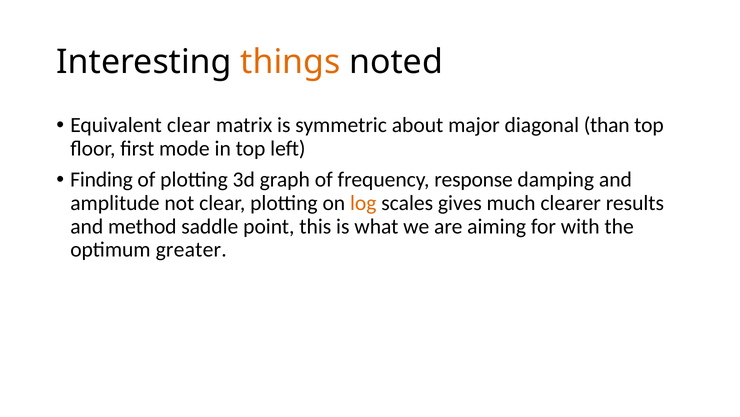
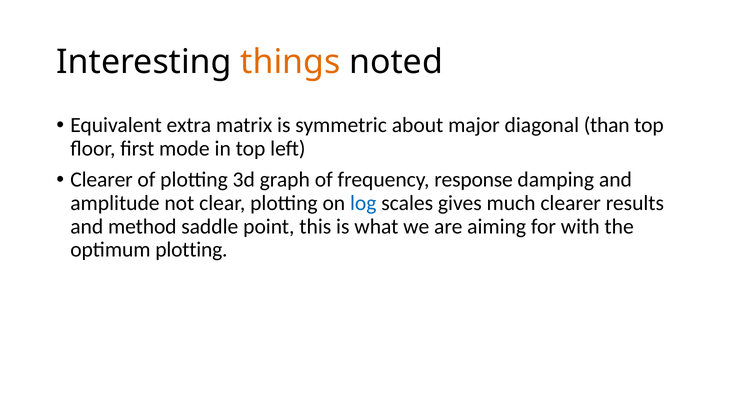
Equivalent clear: clear -> extra (189, 125)
Finding: Finding -> Clearer (102, 179)
log colour: orange -> blue (363, 203)
optimum greater: greater -> plotting (191, 249)
